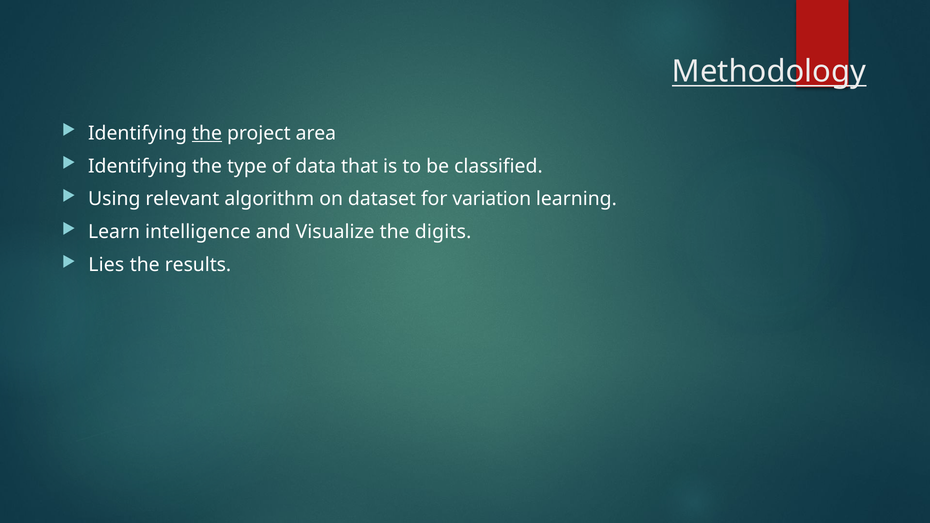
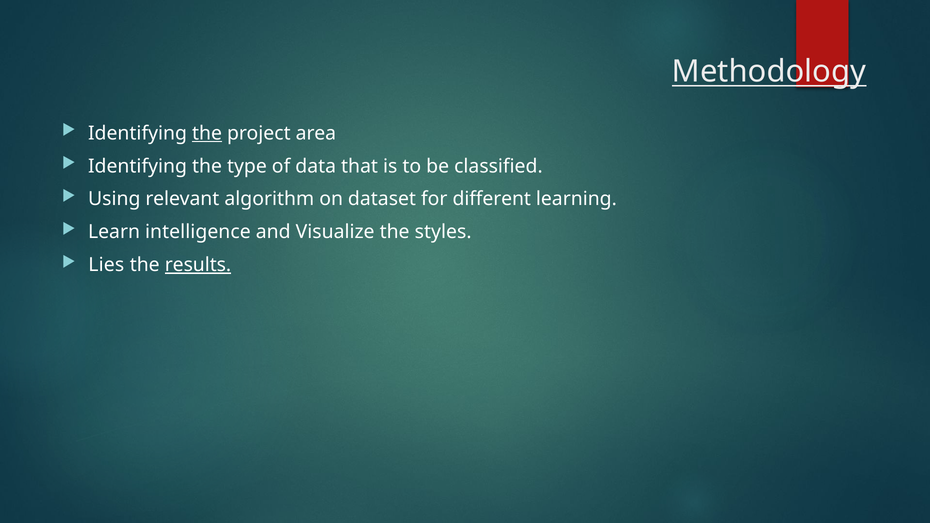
variation: variation -> different (492, 199)
digits: digits -> styles (443, 232)
results underline: none -> present (198, 265)
